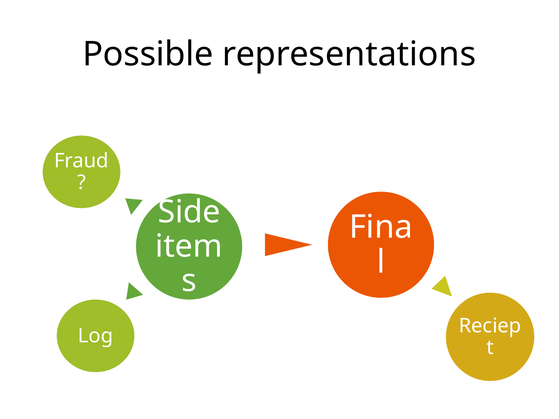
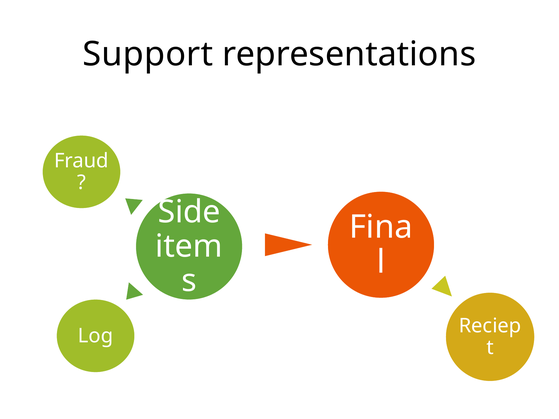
Possible: Possible -> Support (148, 54)
